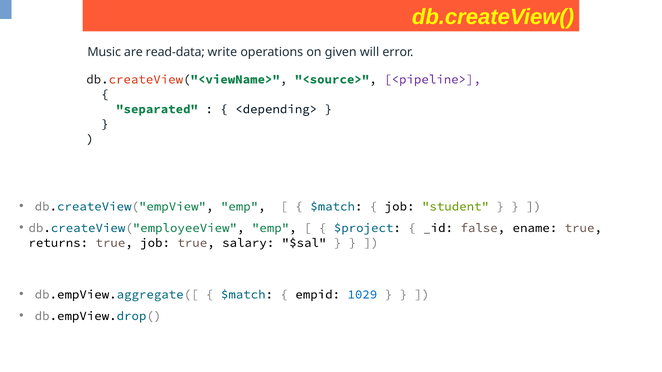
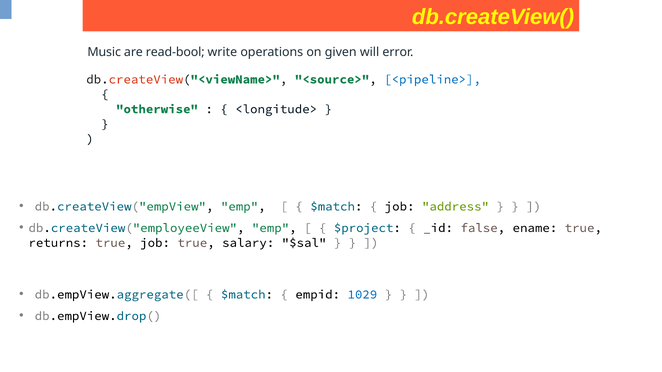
read-data: read-data -> read-bool (175, 52)
<pipeline> colour: purple -> blue (433, 79)
separated: separated -> otherwise (157, 109)
<depending>: <depending> -> <longitude> (276, 109)
student: student -> address (455, 207)
